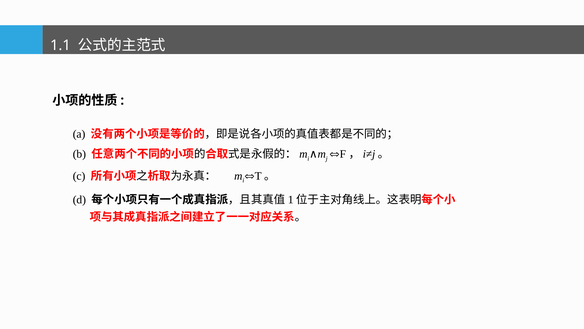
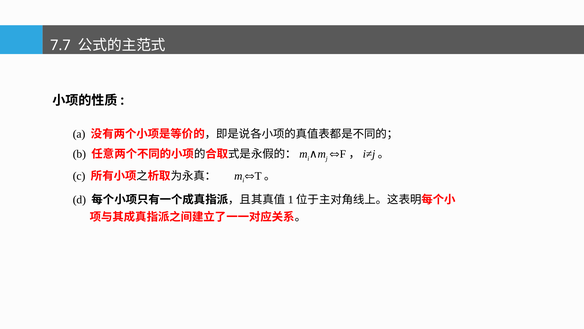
1.1: 1.1 -> 7.7 (60, 45)
